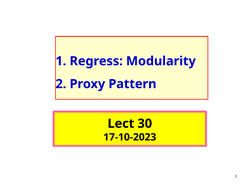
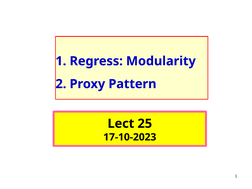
30: 30 -> 25 (145, 124)
